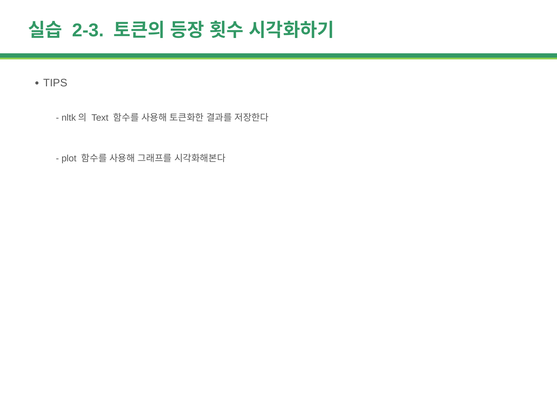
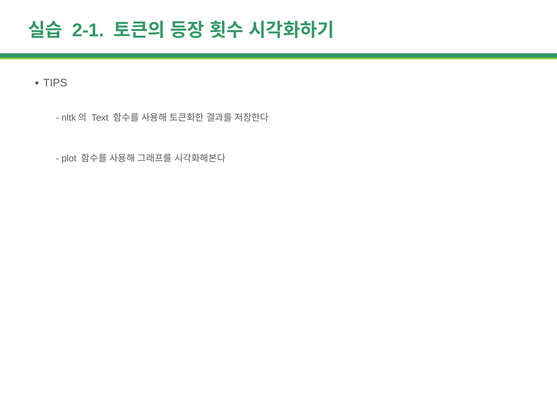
2-3: 2-3 -> 2-1 (88, 30)
